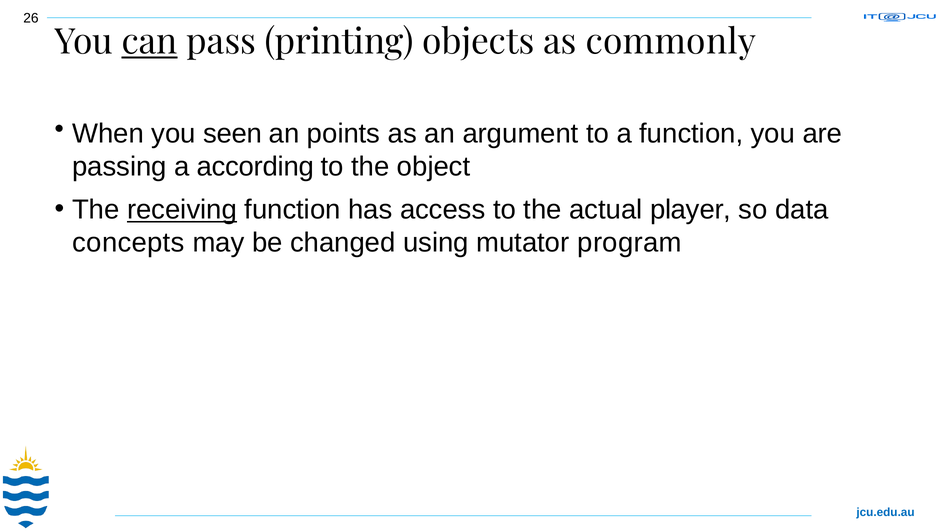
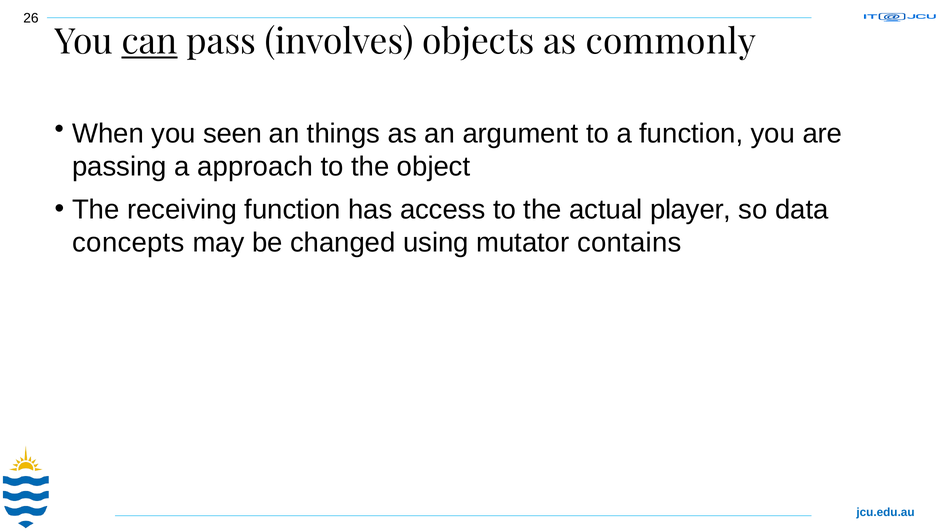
printing: printing -> involves (339, 42)
points: points -> things (344, 134)
according: according -> approach (255, 167)
receiving underline: present -> none (182, 210)
program: program -> contains (629, 243)
